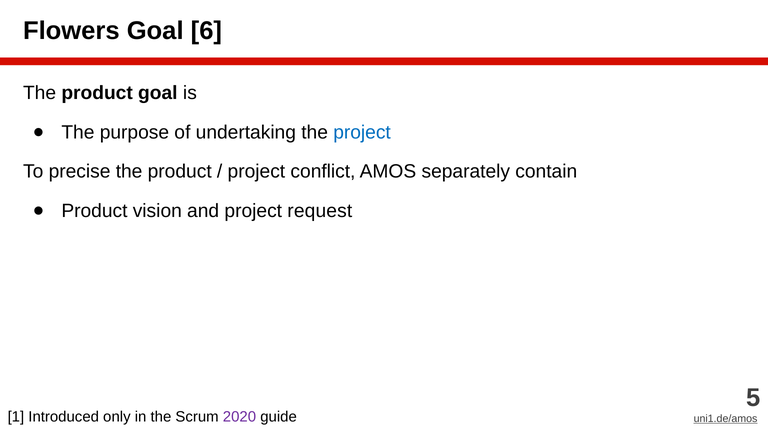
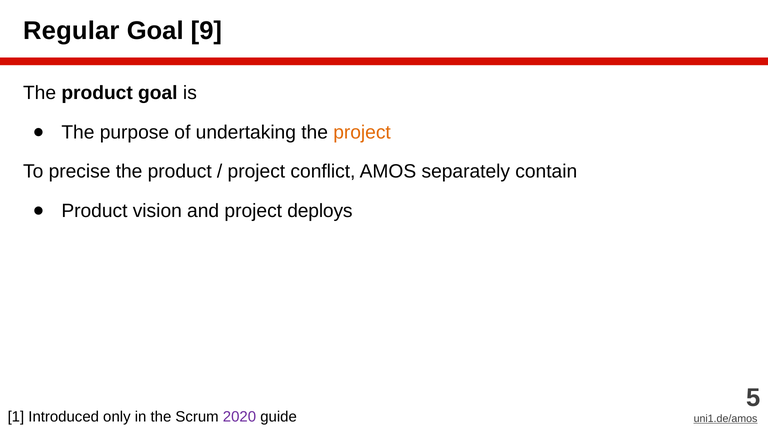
Flowers: Flowers -> Regular (71, 31)
6: 6 -> 9 (206, 31)
project colour: blue -> orange (362, 132)
request: request -> deploys (320, 211)
